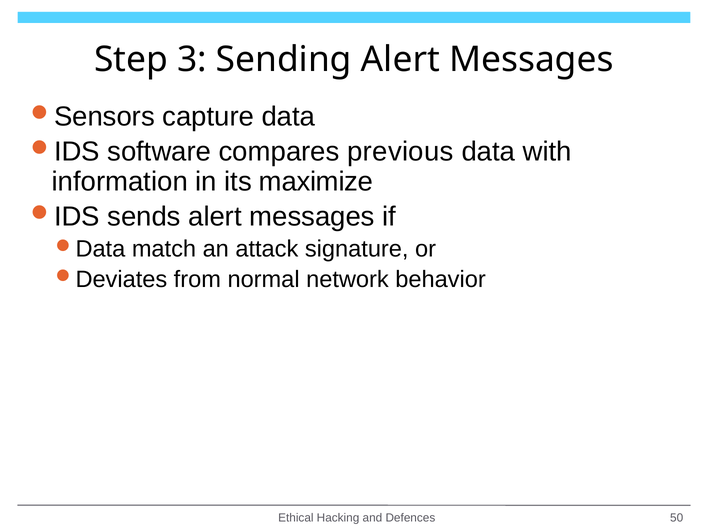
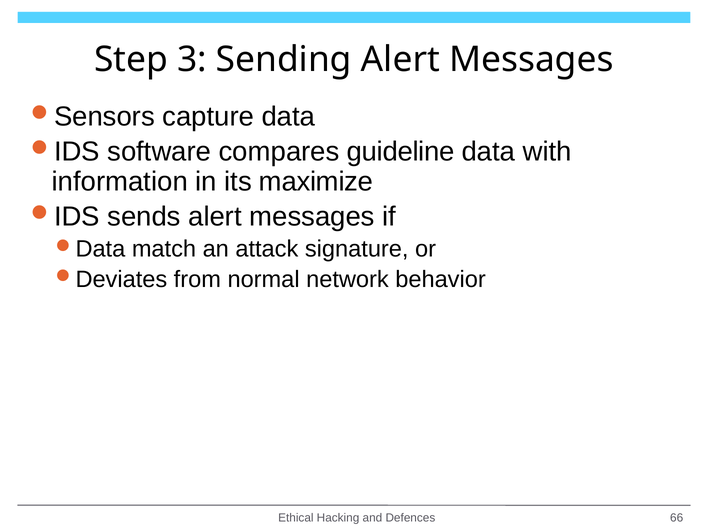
previous: previous -> guideline (401, 152)
50: 50 -> 66 (677, 518)
